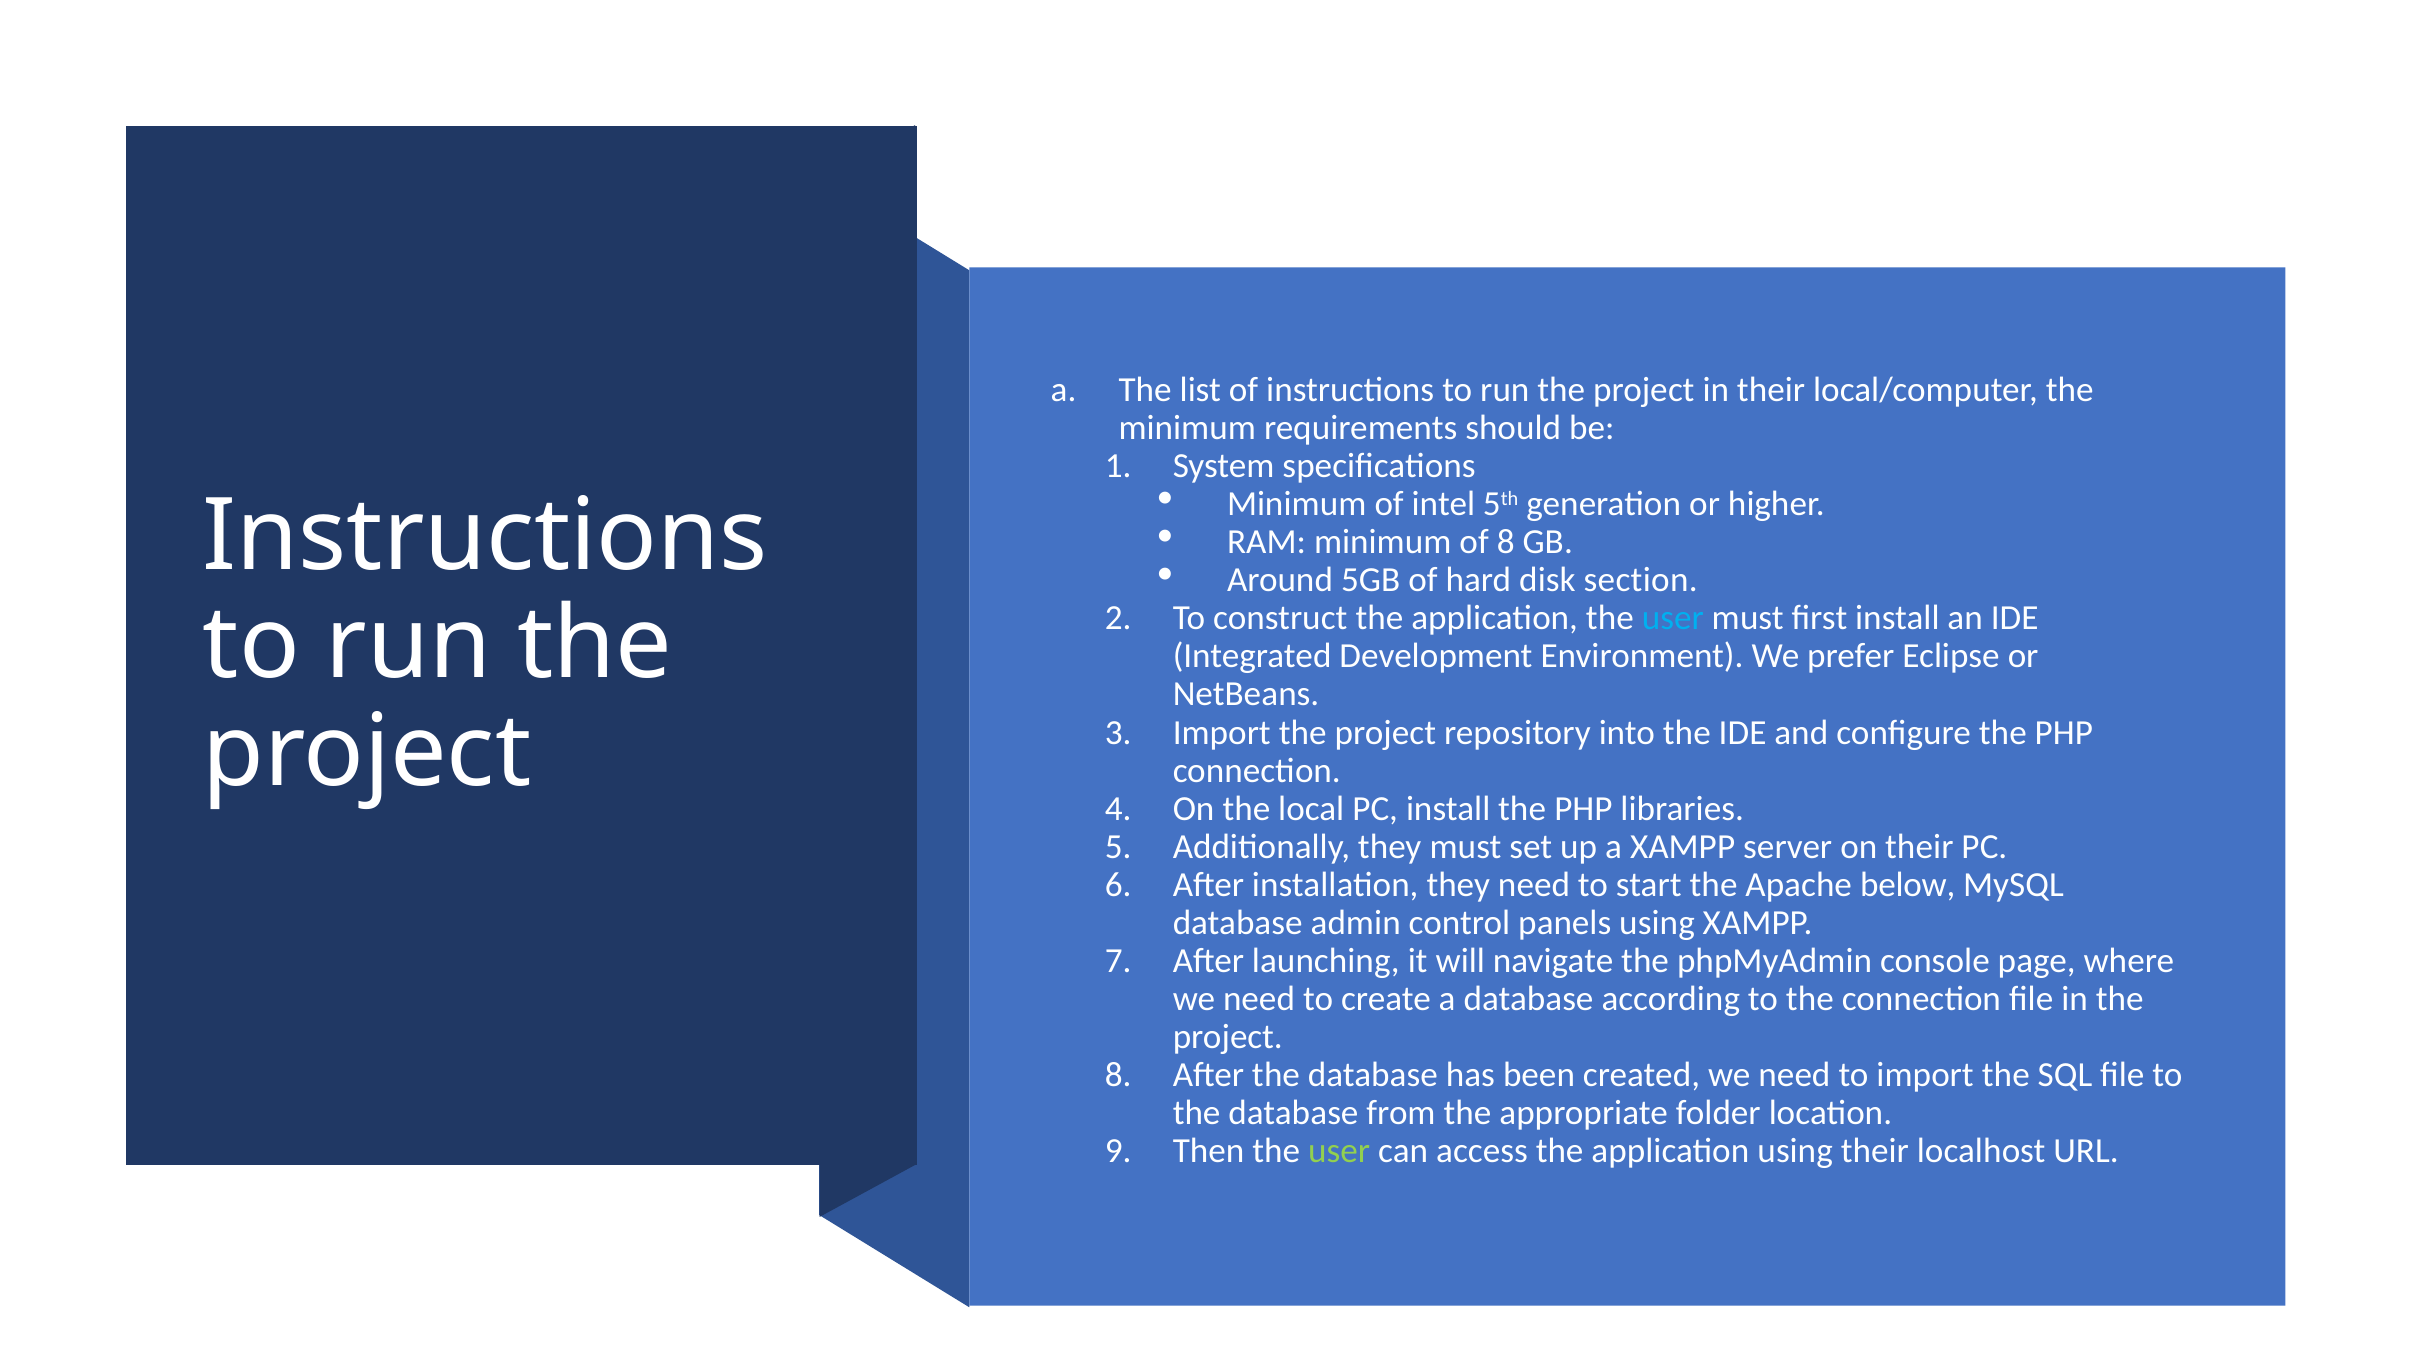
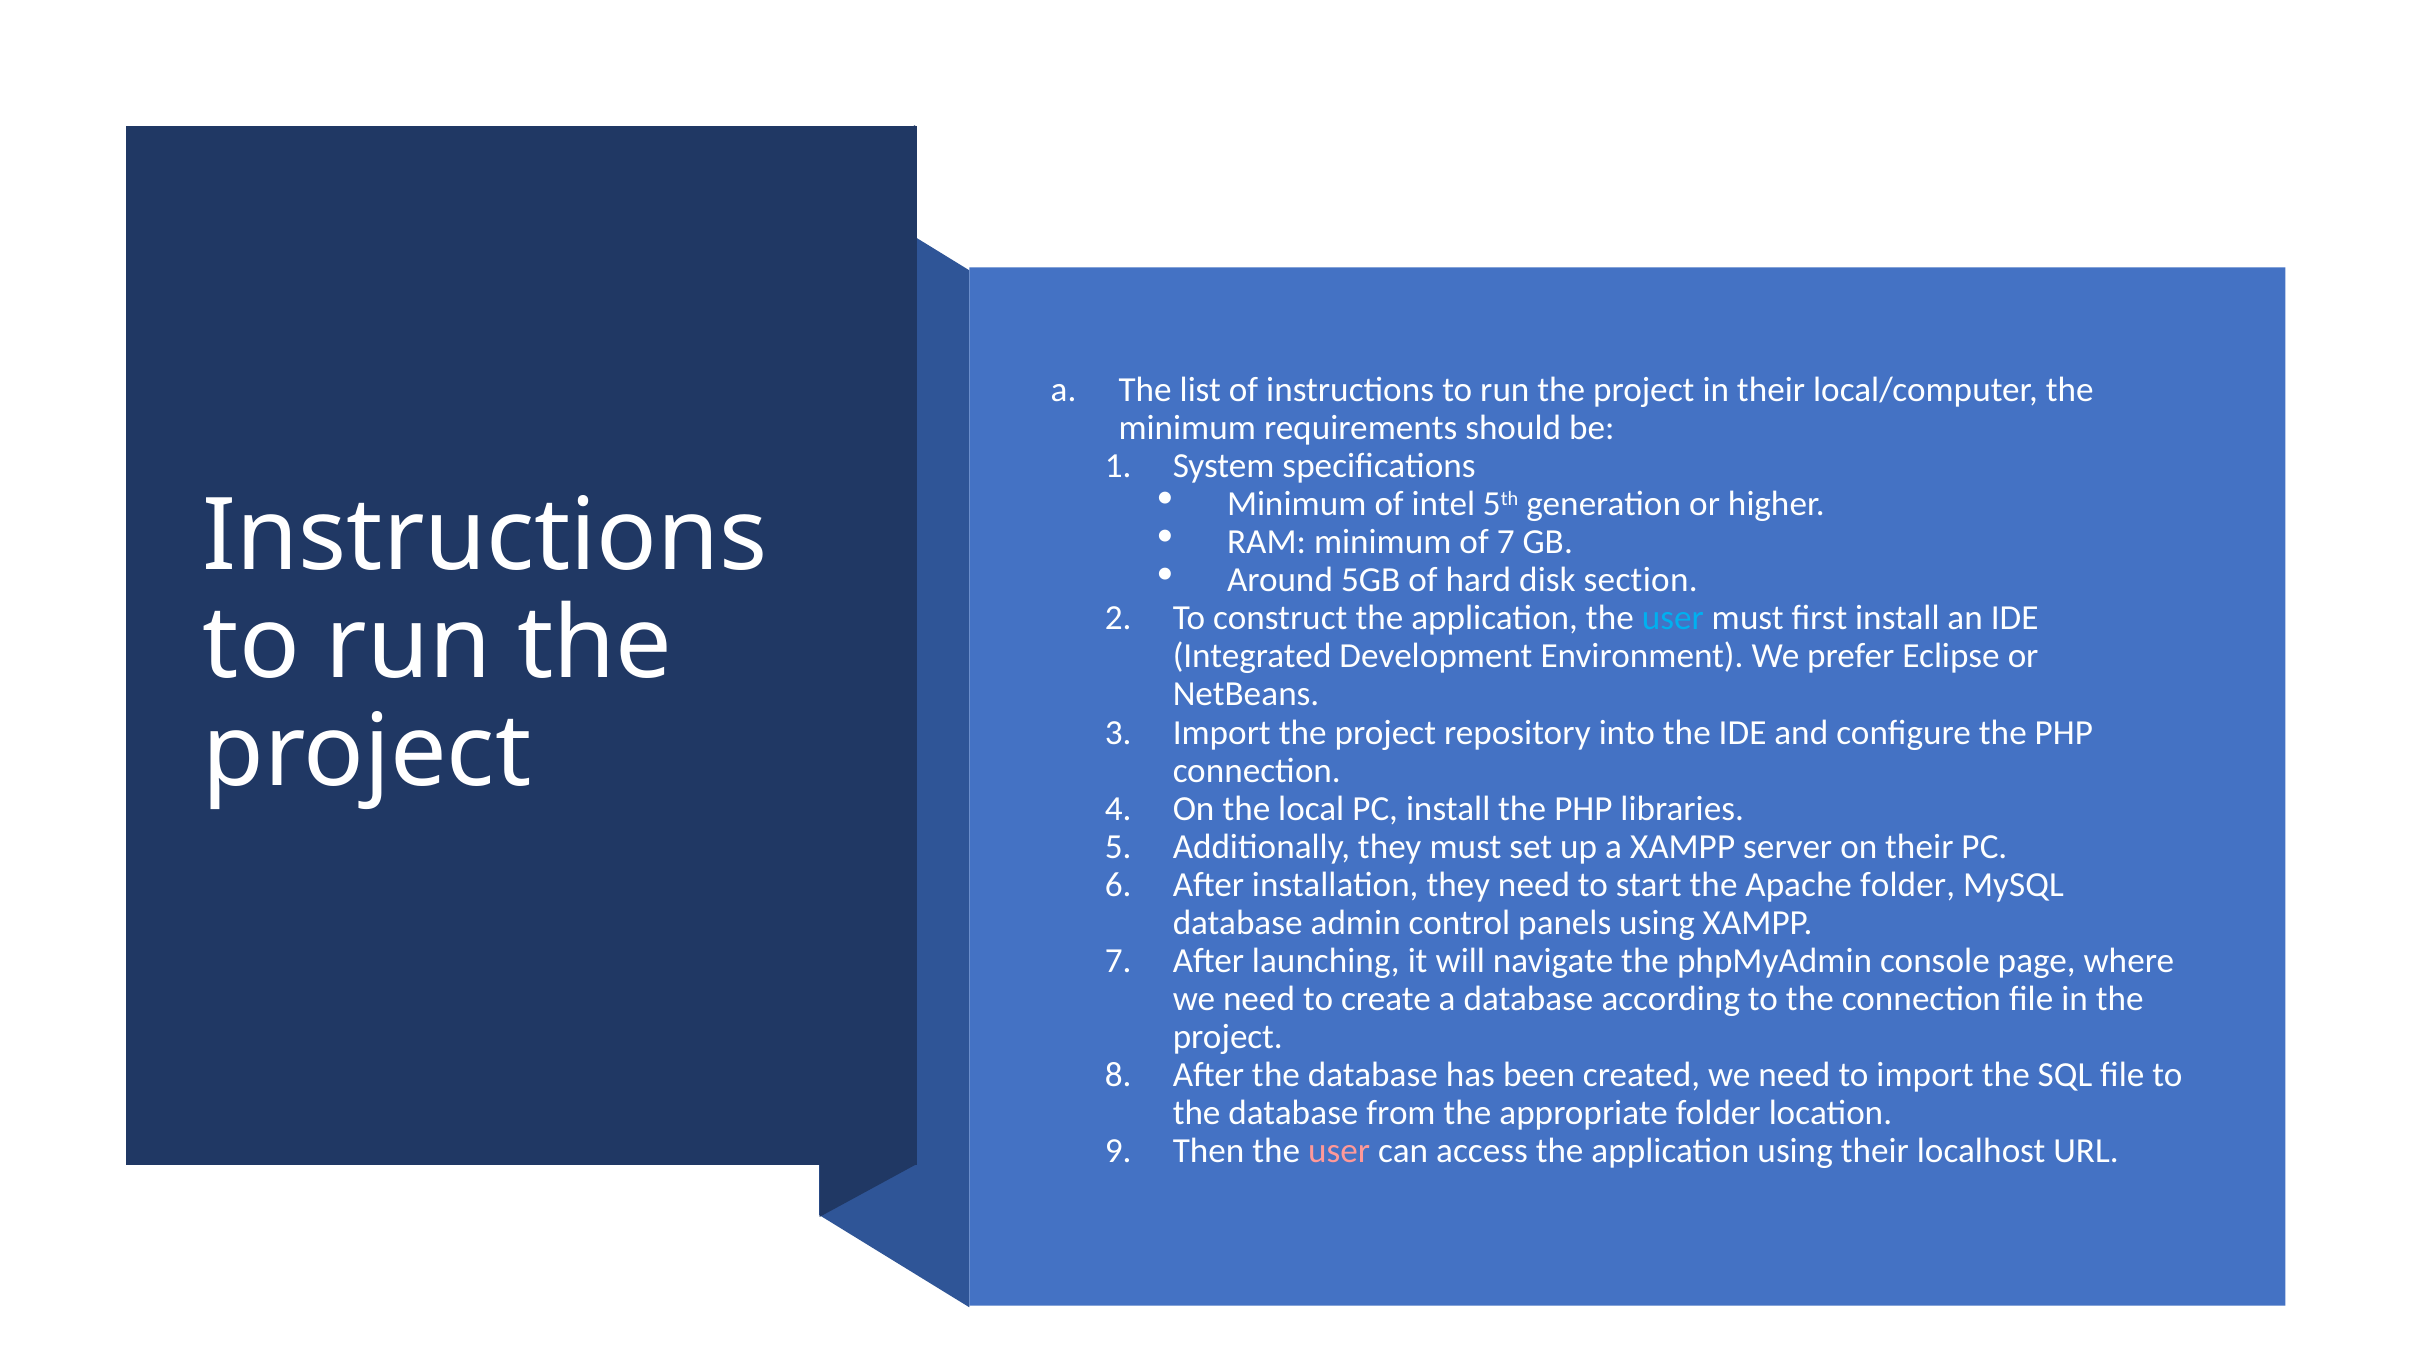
of 8: 8 -> 7 (1506, 542)
Apache below: below -> folder (1908, 885)
user colour: light green -> pink (1339, 1151)
